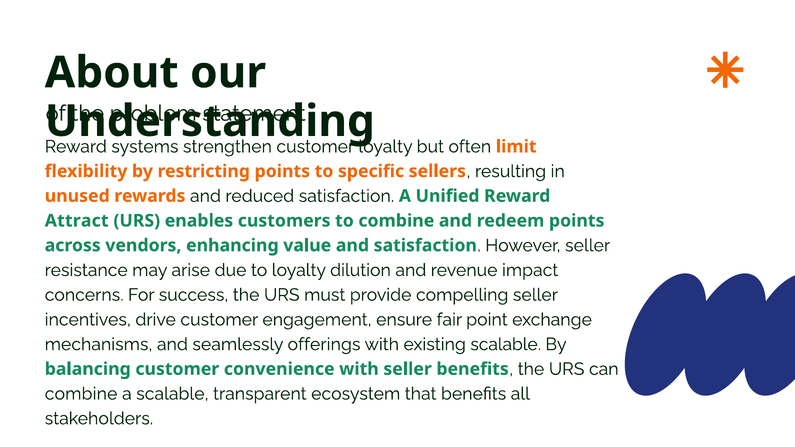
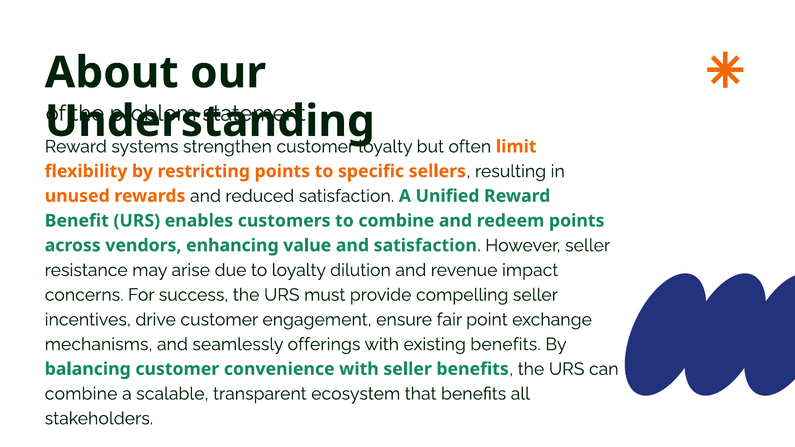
Attract: Attract -> Benefit (77, 221)
existing scalable: scalable -> benefits (506, 344)
